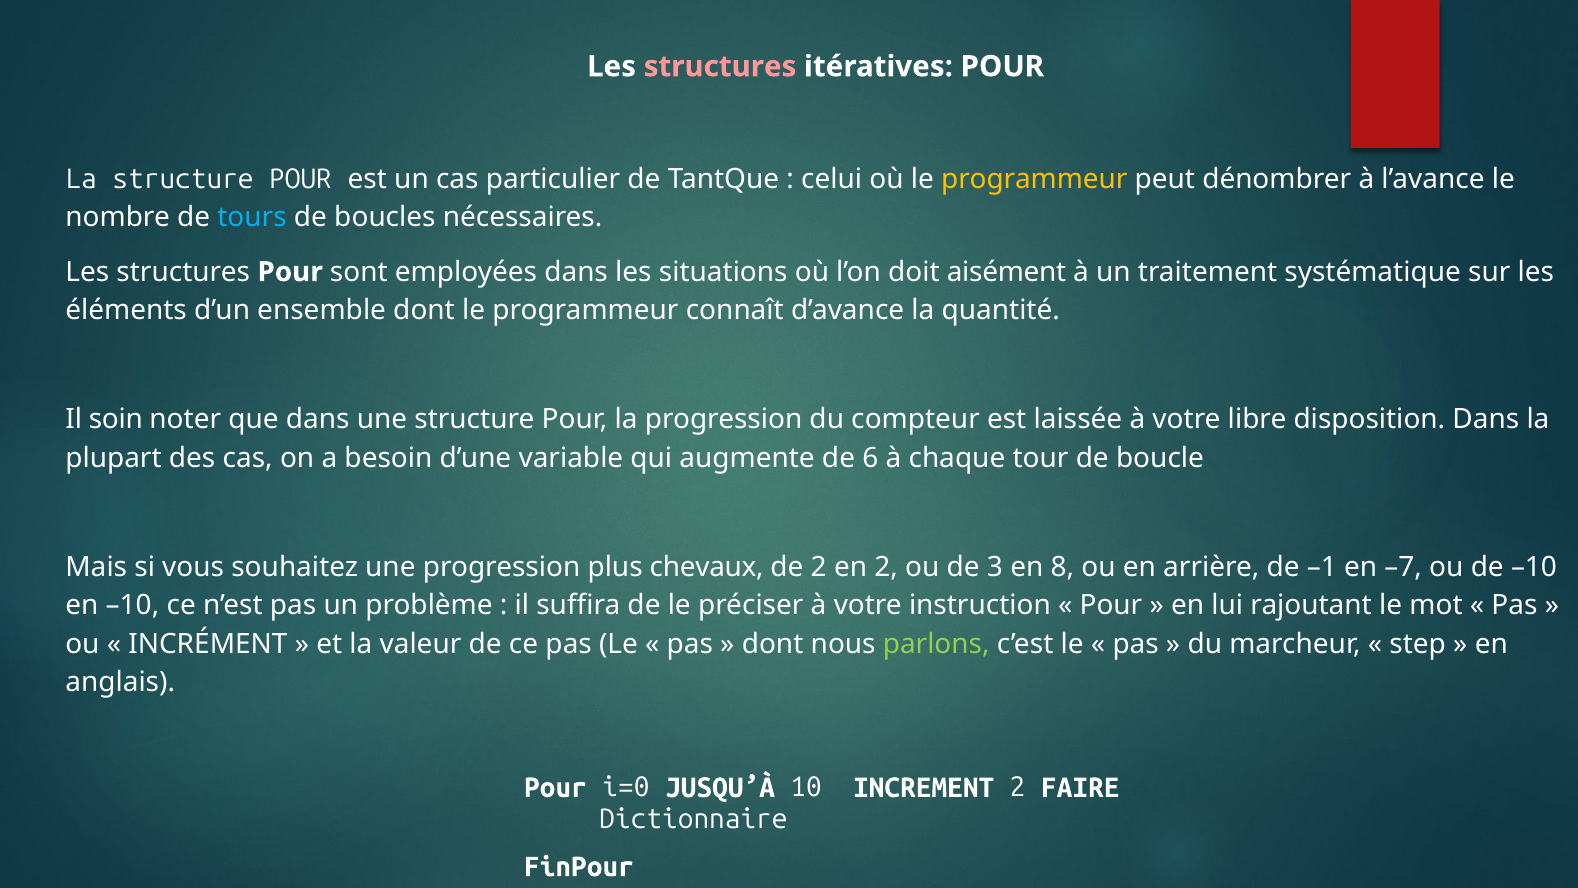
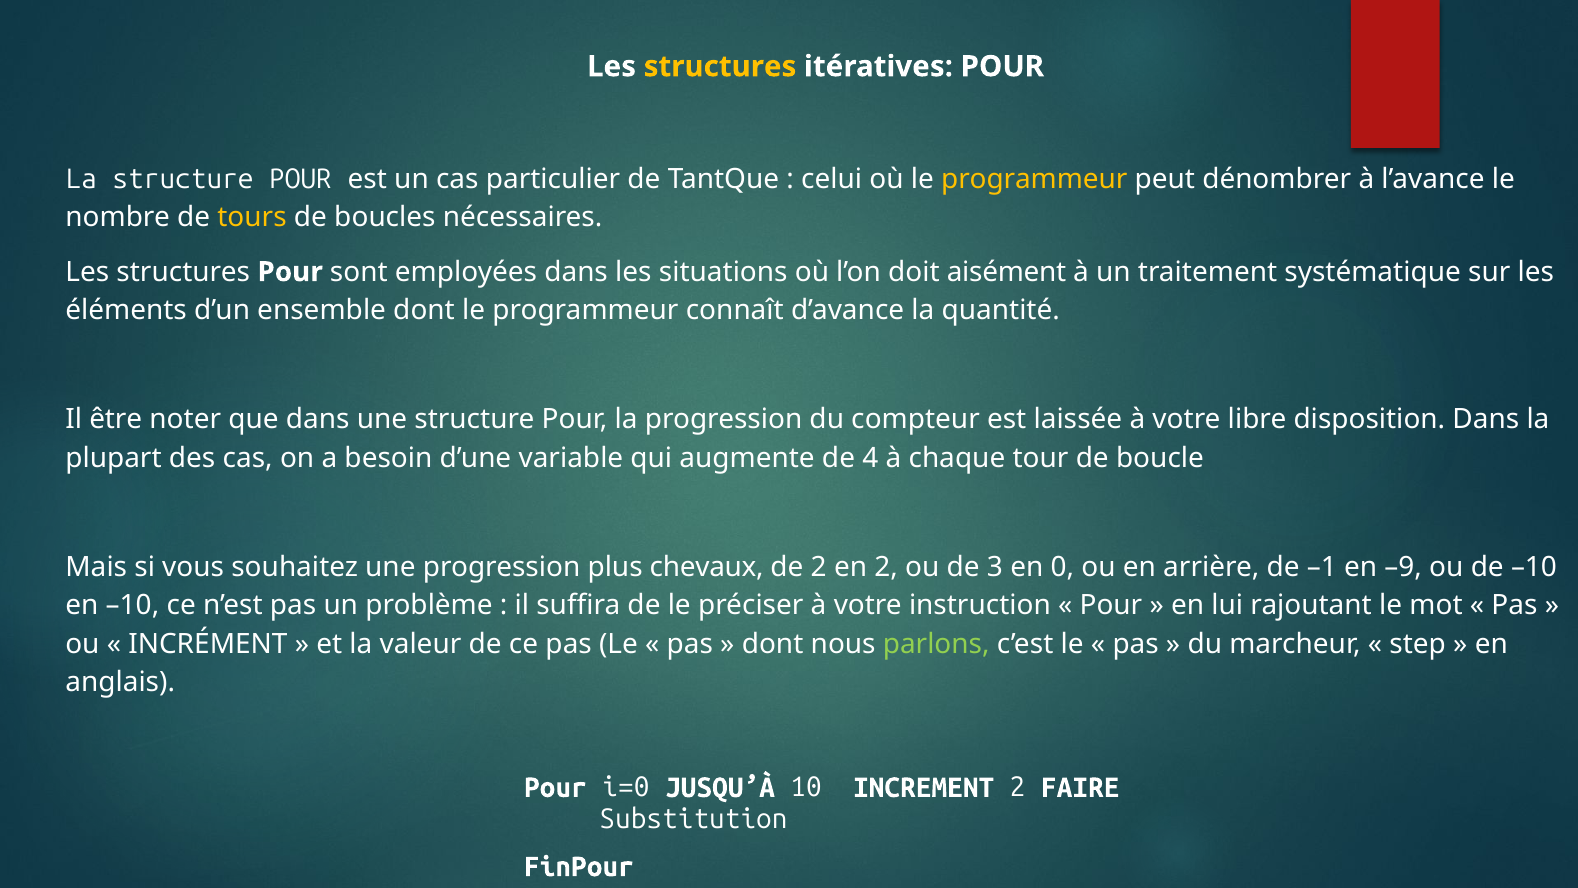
structures colour: pink -> yellow (720, 67)
tours colour: light blue -> yellow (252, 217)
soin: soin -> être (116, 419)
6: 6 -> 4 (870, 458)
8: 8 -> 0 (1062, 567)
–7: –7 -> –9 (1403, 567)
Dictionnaire: Dictionnaire -> Substitution (694, 819)
